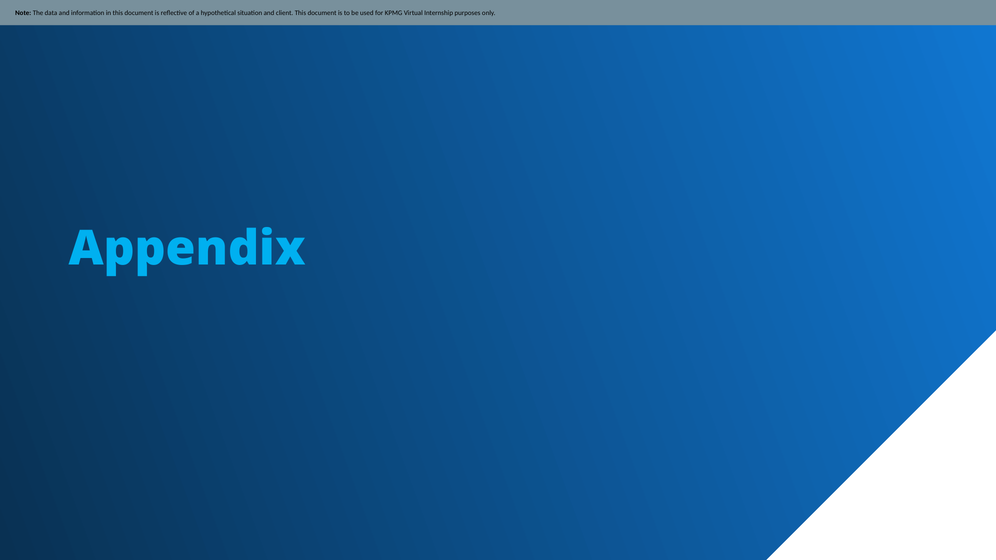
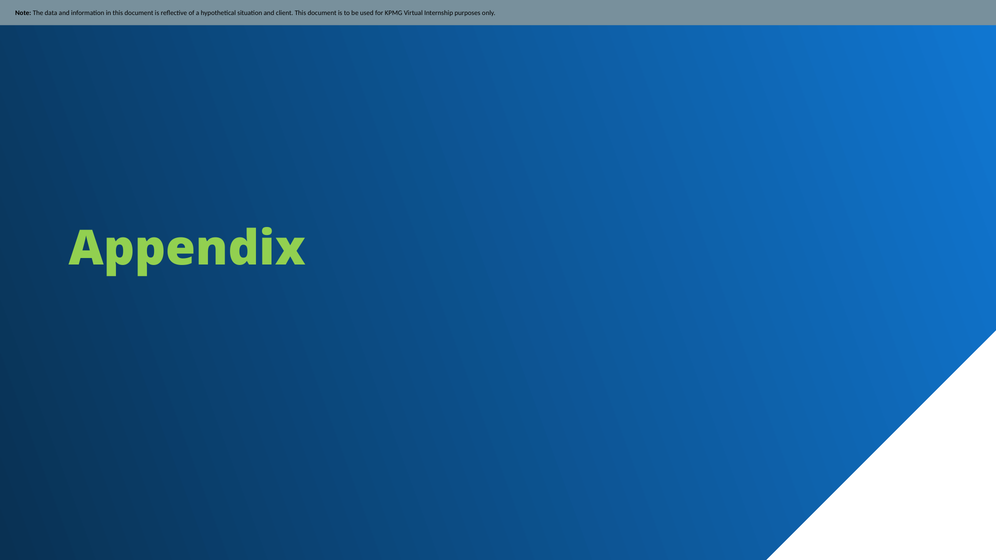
Appendix colour: light blue -> light green (187, 249)
